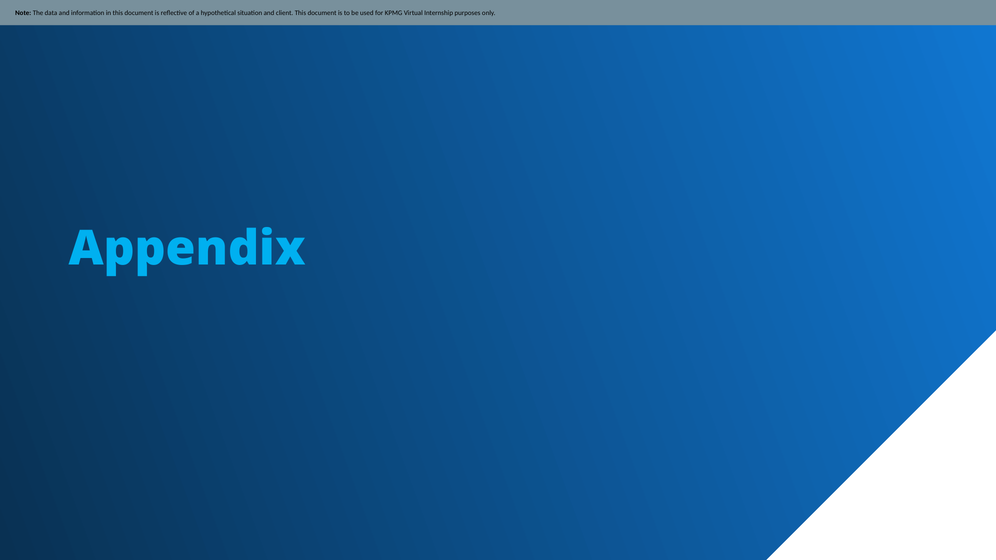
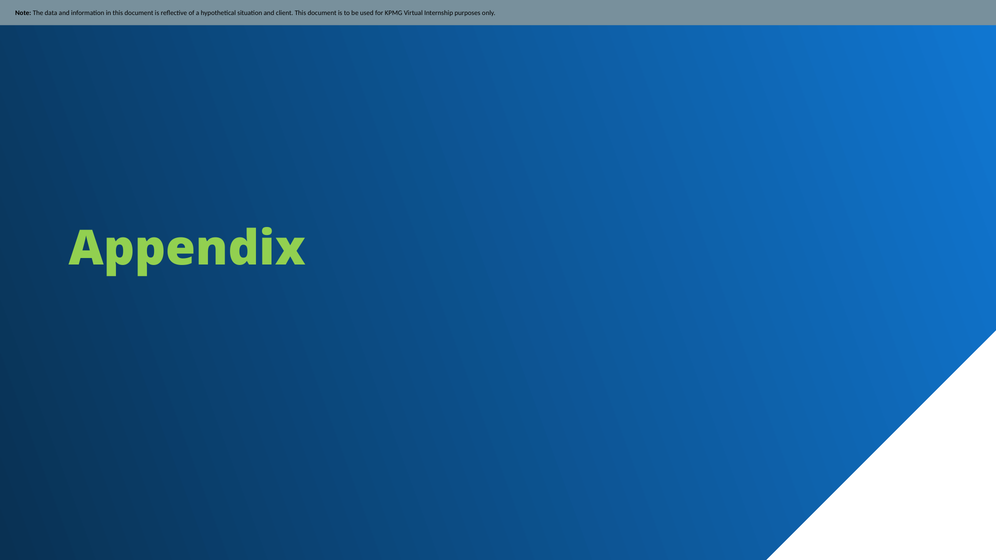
Appendix colour: light blue -> light green (187, 249)
